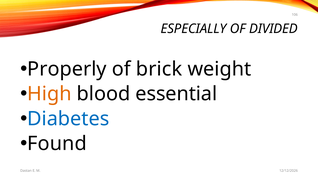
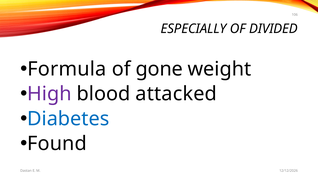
Properly: Properly -> Formula (67, 69)
brick: brick -> gone (159, 69)
High colour: orange -> purple (49, 94)
essential: essential -> attacked (176, 94)
